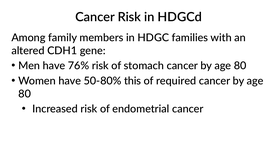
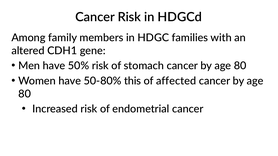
76%: 76% -> 50% (79, 66)
required: required -> affected (176, 81)
